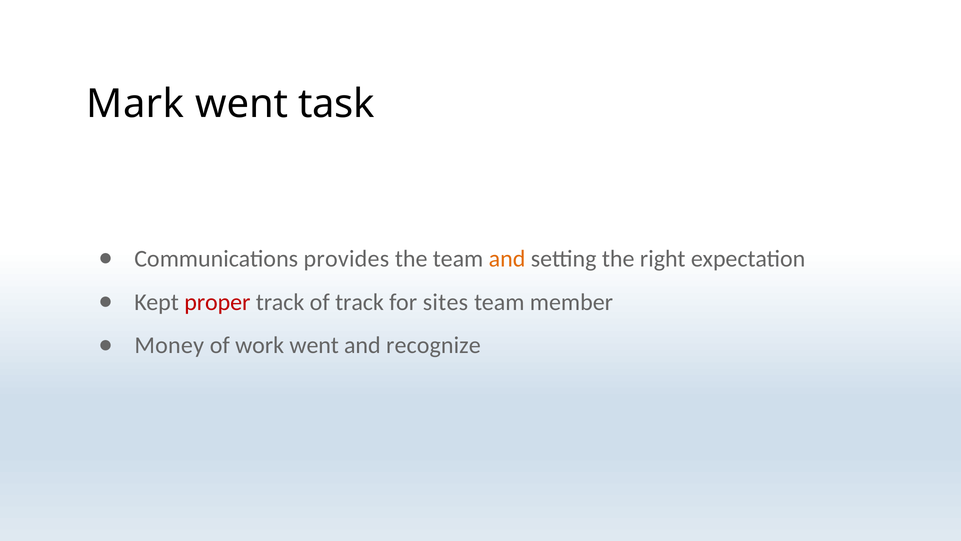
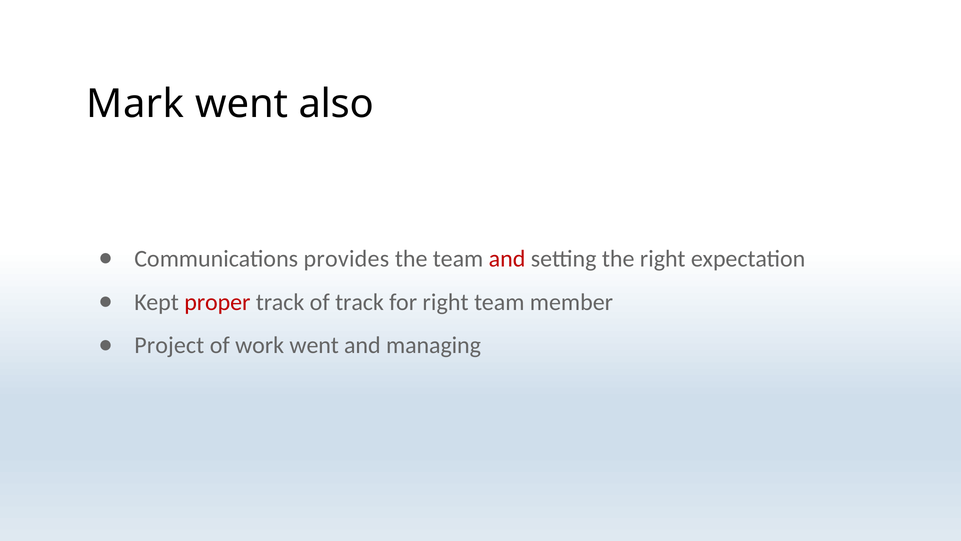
task: task -> also (336, 104)
and colour: orange -> red (507, 259)
for sites: sites -> right (446, 302)
Money: Money -> Project (169, 345)
recognize: recognize -> managing (434, 345)
